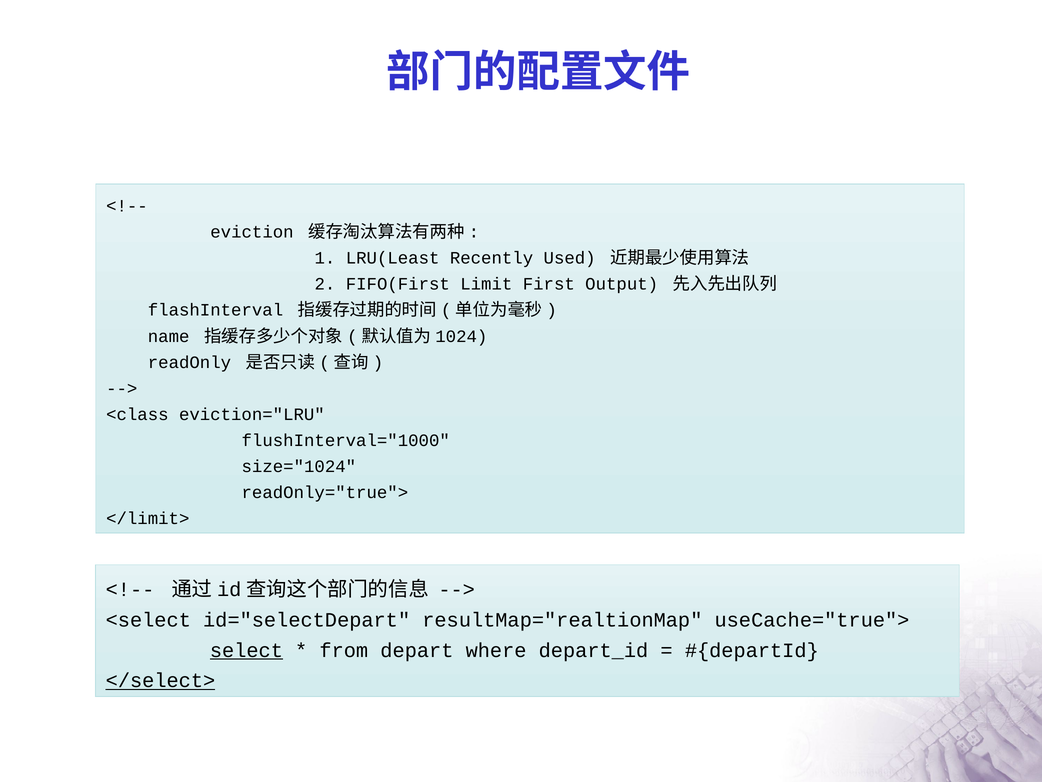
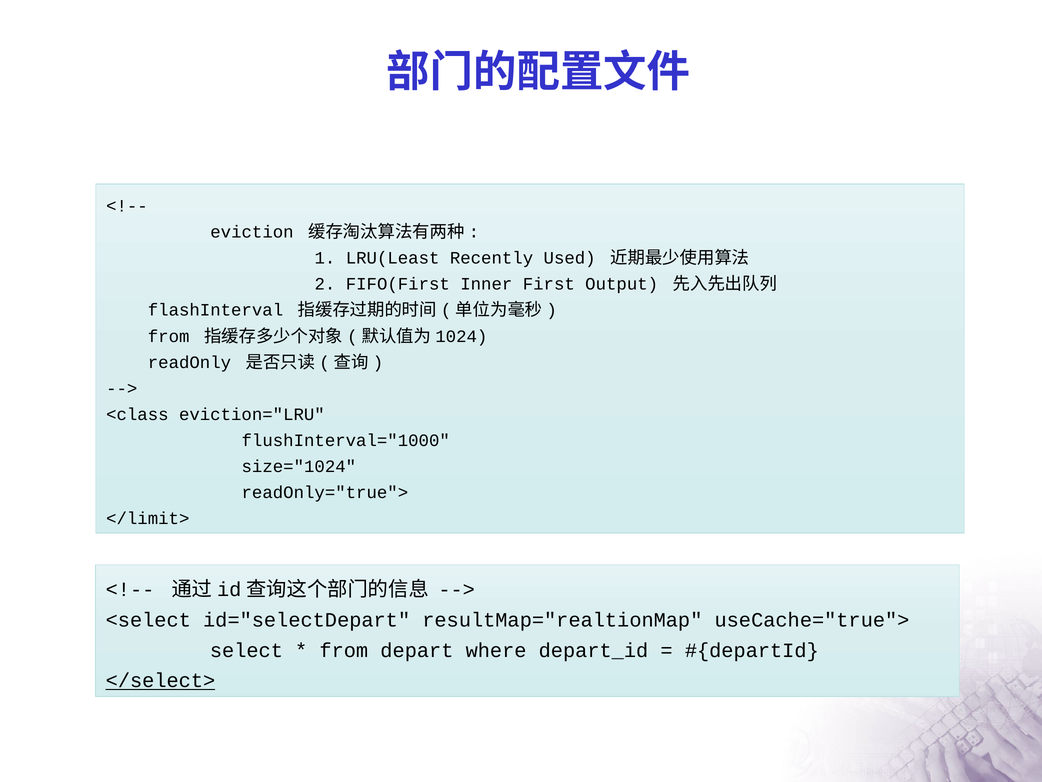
Limit: Limit -> Inner (486, 284)
name: name -> from (169, 336)
select underline: present -> none (246, 650)
